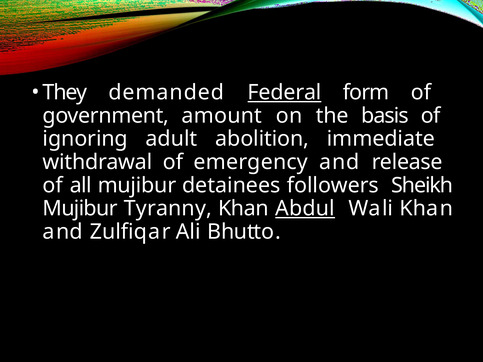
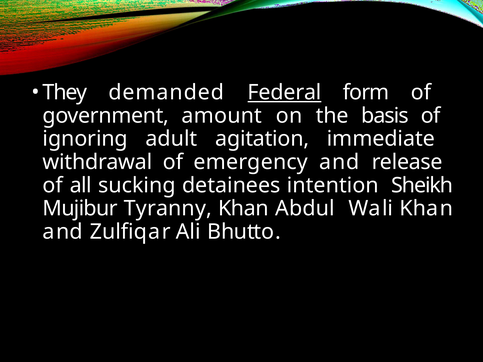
abolition: abolition -> agitation (262, 139)
all mujibur: mujibur -> sucking (137, 185)
followers: followers -> intention (333, 185)
Abdul underline: present -> none (305, 209)
